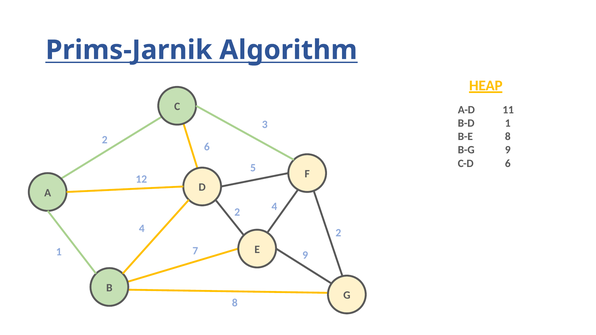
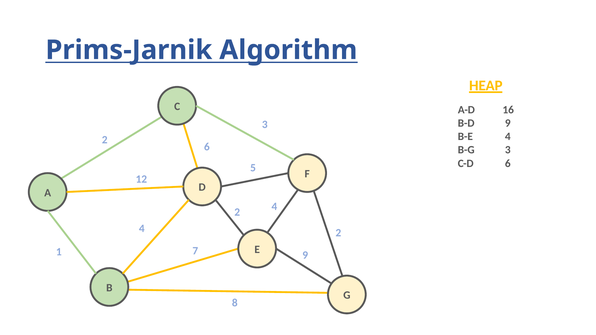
11: 11 -> 16 (508, 110)
B-D 1: 1 -> 9 (508, 123)
B-E 8: 8 -> 4 (508, 137)
B-G 9: 9 -> 3 (508, 150)
